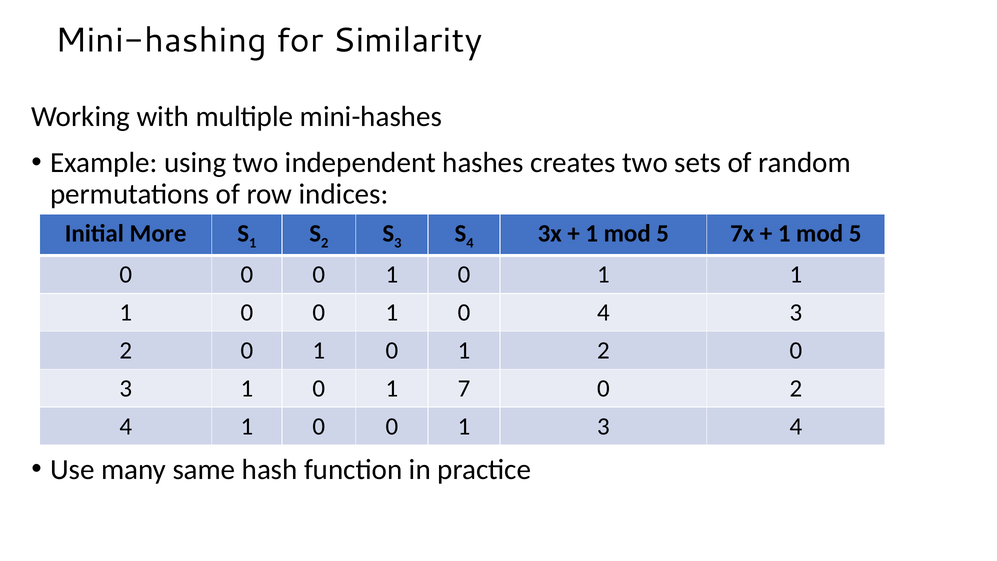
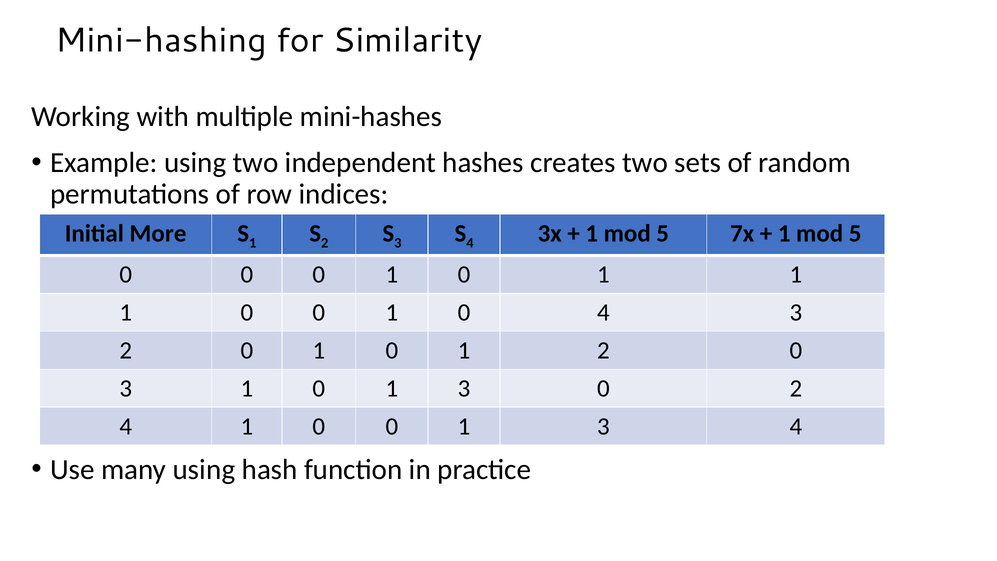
1 0 1 7: 7 -> 3 (464, 388)
many same: same -> using (204, 469)
